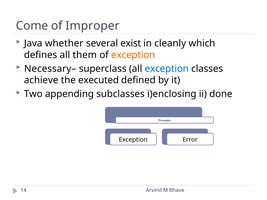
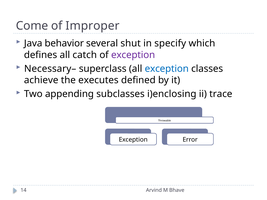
whether: whether -> behavior (64, 43)
exist: exist -> shut (131, 43)
cleanly: cleanly -> specify (170, 43)
them: them -> catch (85, 55)
exception colour: orange -> purple (133, 55)
executed: executed -> executes (98, 80)
done: done -> trace (221, 94)
